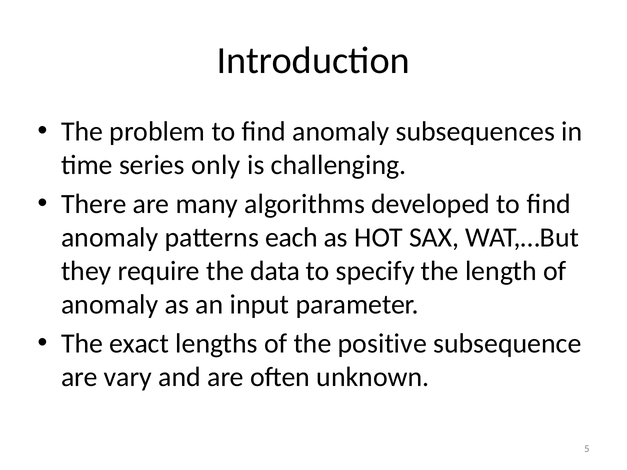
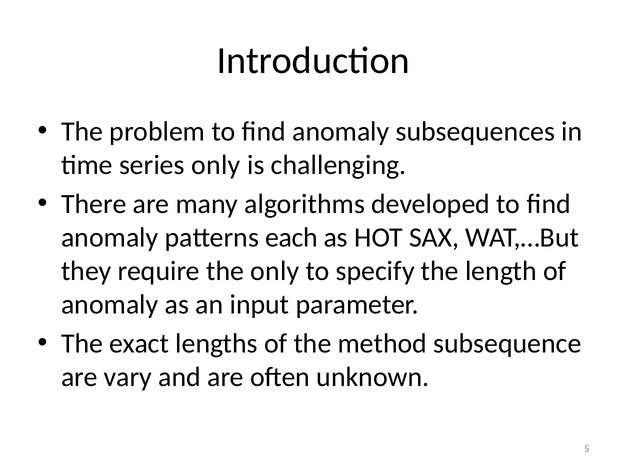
the data: data -> only (275, 271)
positive: positive -> method (382, 344)
